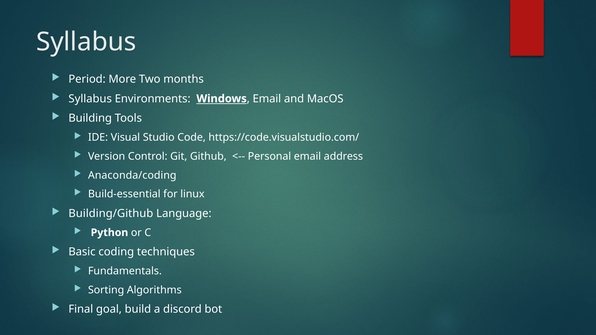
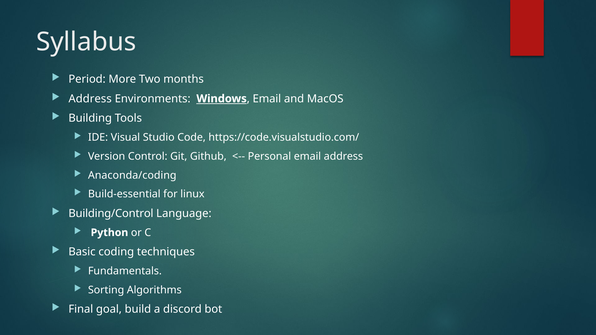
Syllabus: Syllabus -> Address (90, 99)
Building/Github: Building/Github -> Building/Control (111, 214)
